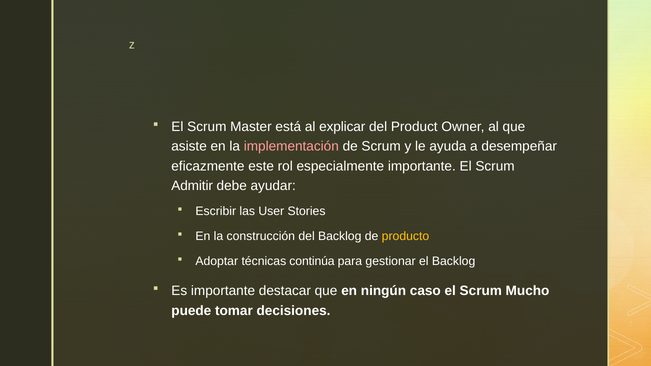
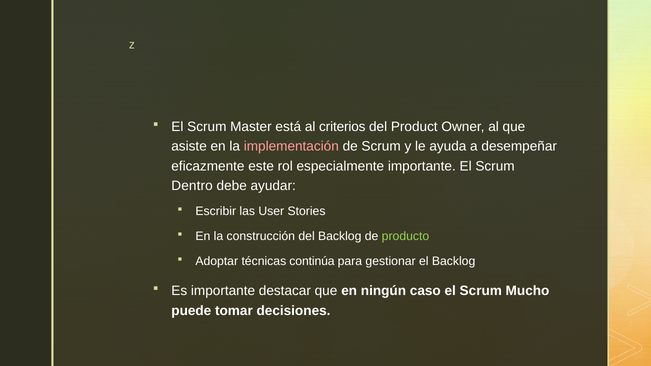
explicar: explicar -> criterios (342, 127)
Admitir: Admitir -> Dentro (192, 186)
producto colour: yellow -> light green (405, 236)
